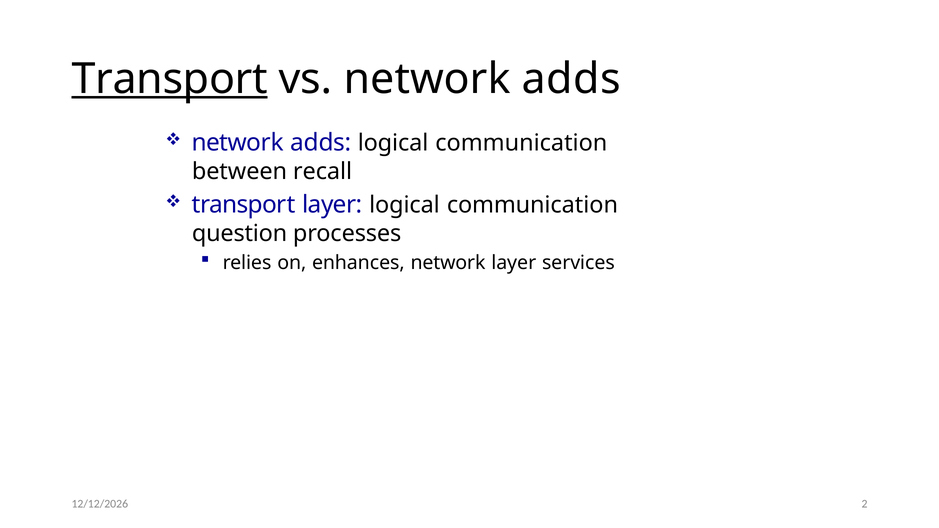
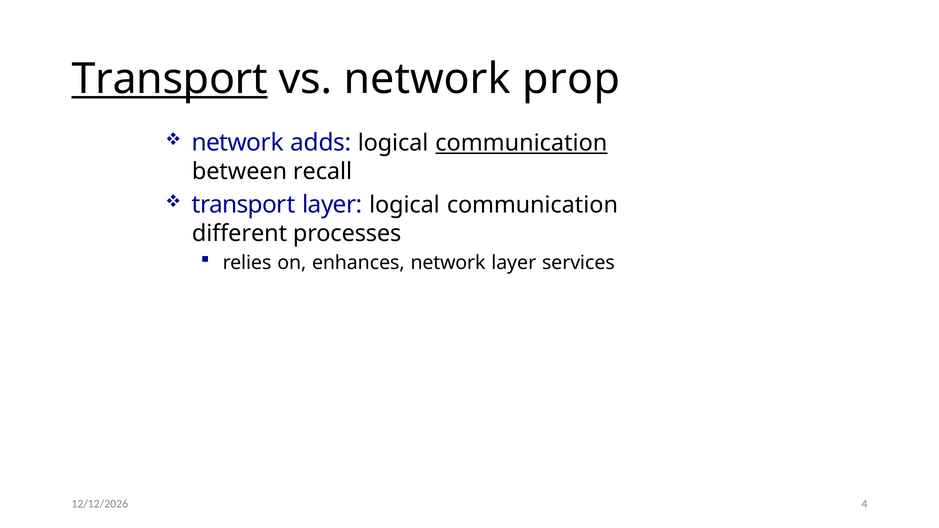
vs network adds: adds -> prop (571, 79)
communication underline: none -> present (521, 143)
question: question -> different (240, 234)
2: 2 -> 4 (864, 504)
